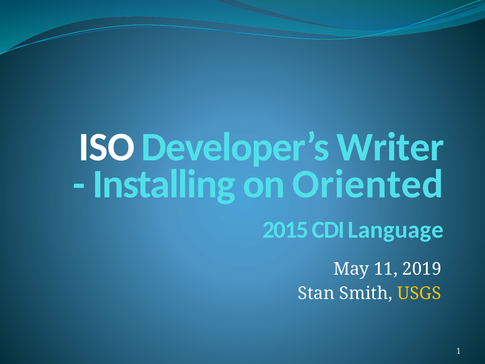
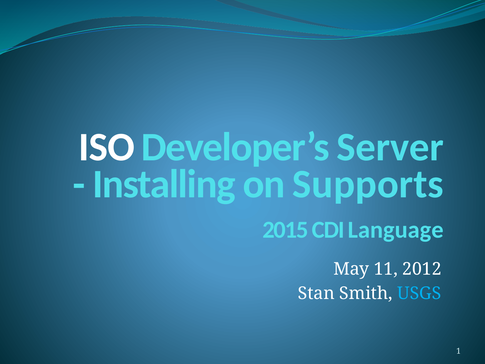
Writer: Writer -> Server (390, 147)
Oriented: Oriented -> Supports (368, 184)
2019: 2019 -> 2012 (422, 269)
USGS colour: yellow -> light blue (419, 293)
